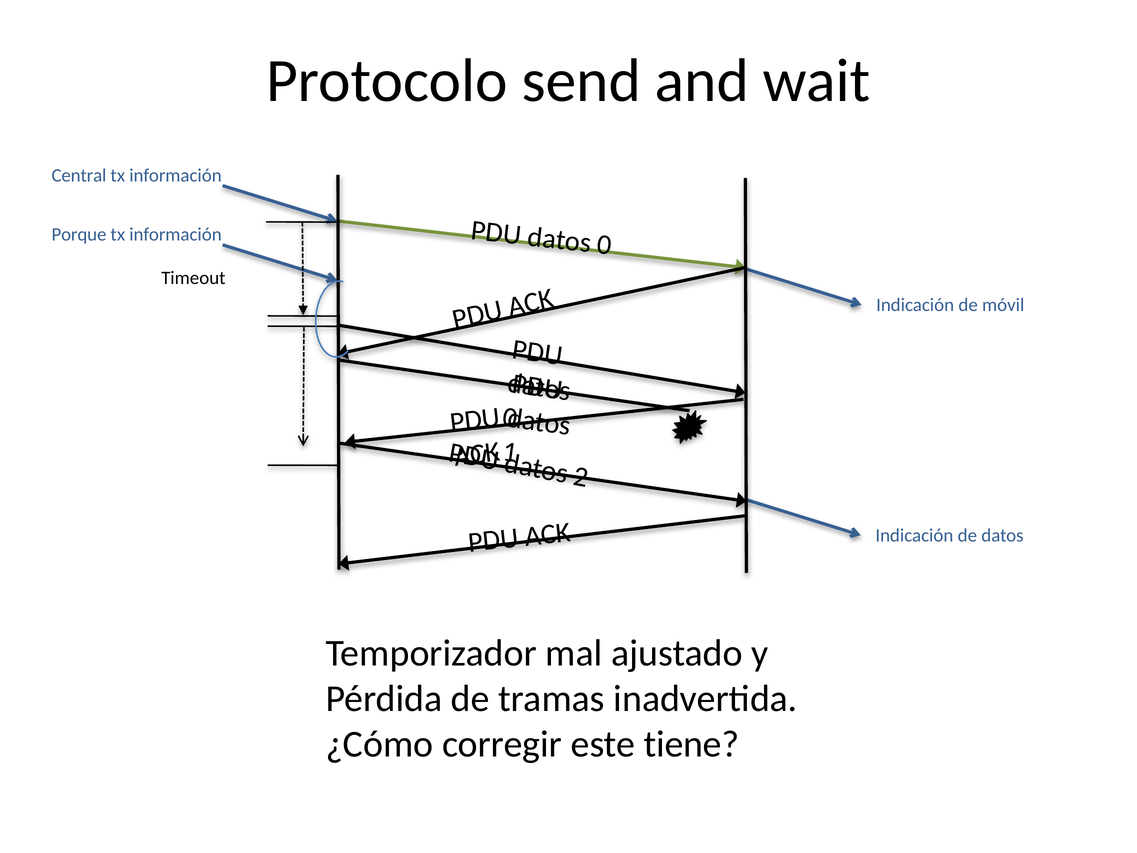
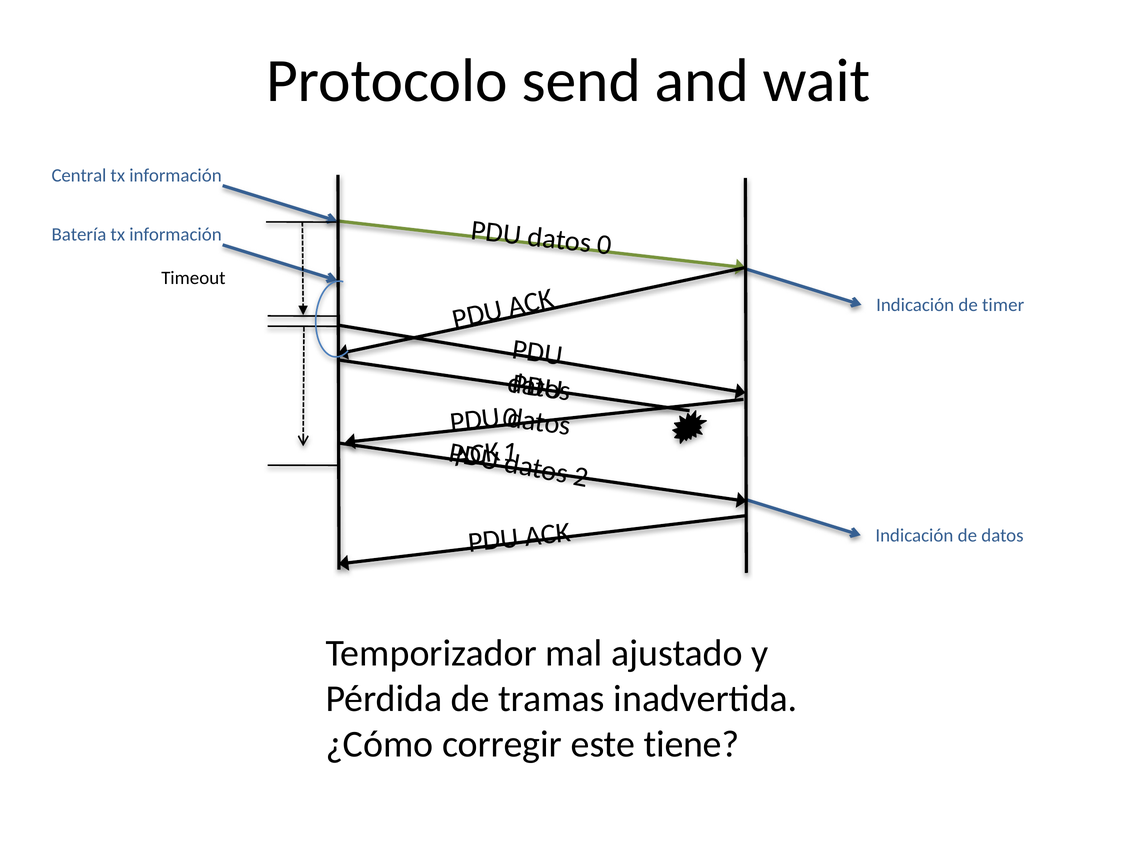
Porque: Porque -> Batería (79, 235)
móvil: móvil -> timer (1003, 305)
